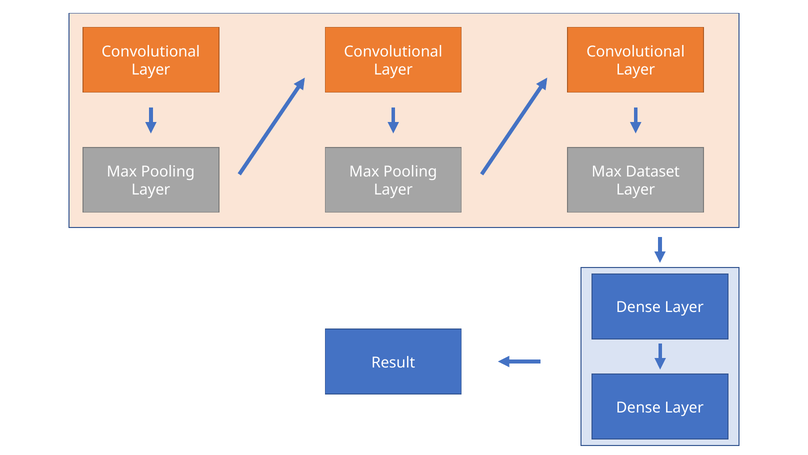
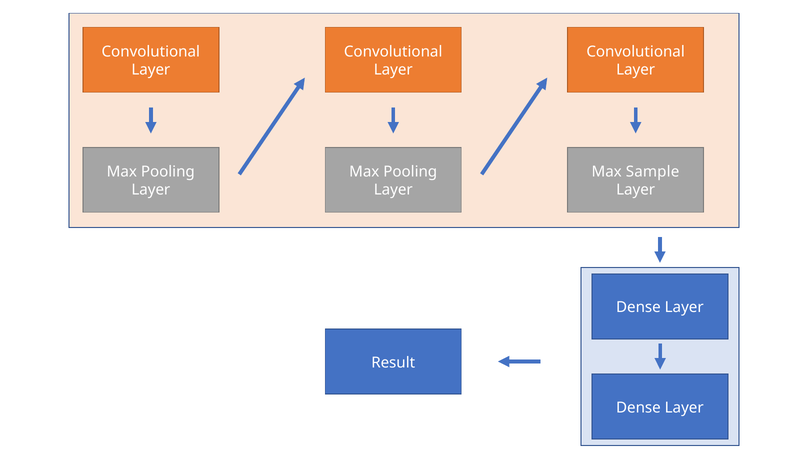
Dataset: Dataset -> Sample (653, 172)
